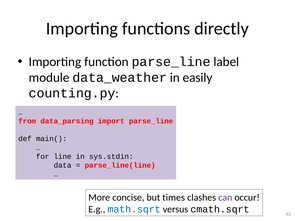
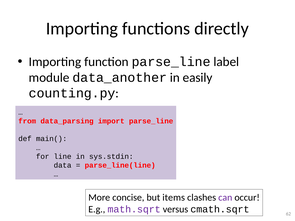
data_weather: data_weather -> data_another (120, 78)
times: times -> items (174, 198)
math.sqrt colour: blue -> purple (134, 209)
